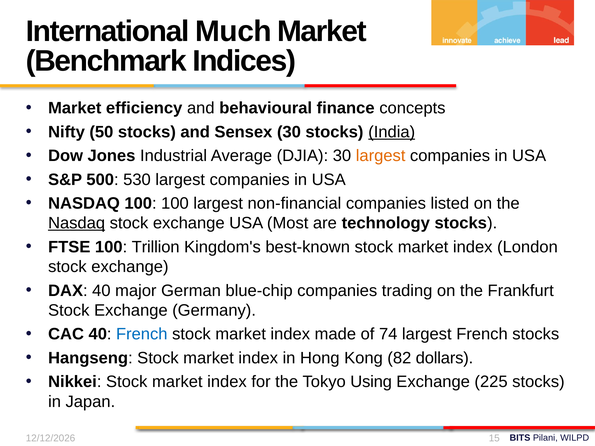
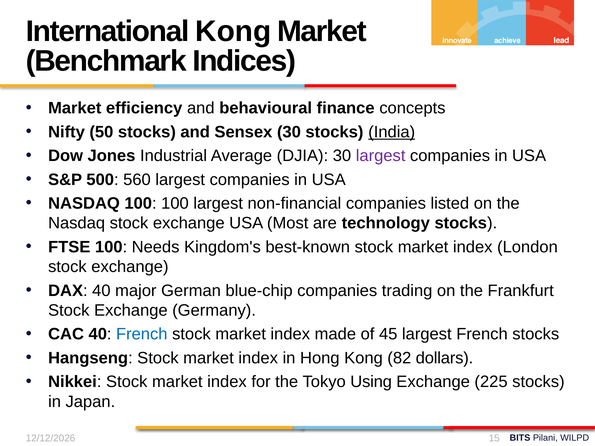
International Much: Much -> Kong (233, 31)
largest colour: orange -> purple (381, 156)
530: 530 -> 560 (137, 180)
Nasdaq underline: present -> none (77, 223)
Trillion: Trillion -> Needs (156, 247)
74: 74 -> 45 (388, 334)
